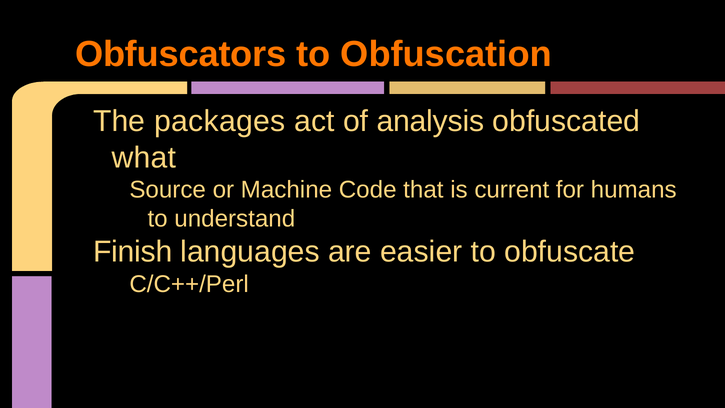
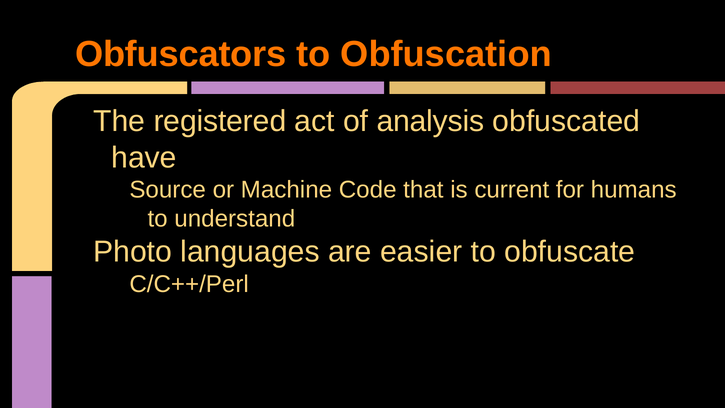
packages: packages -> registered (220, 121)
what: what -> have (144, 158)
Finish: Finish -> Photo (133, 252)
